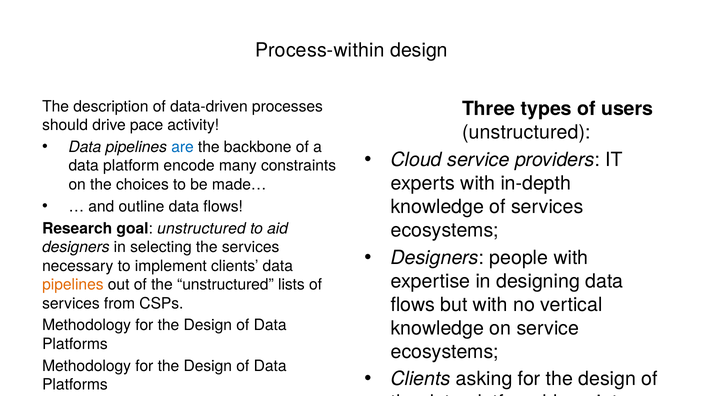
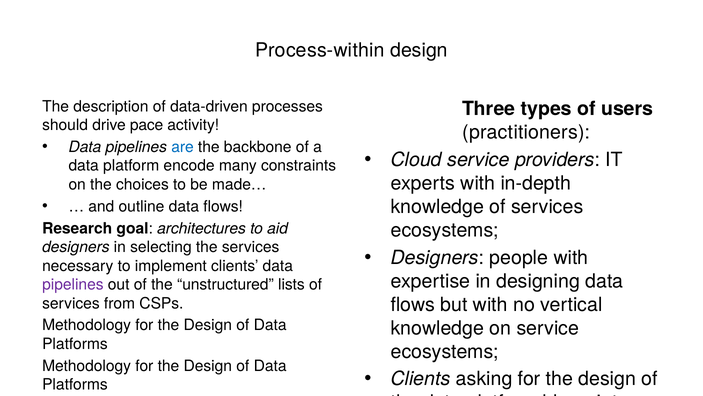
unstructured: unstructured -> practitioners (526, 132)
goal unstructured: unstructured -> architectures (202, 228)
pipelines colour: orange -> purple (73, 284)
